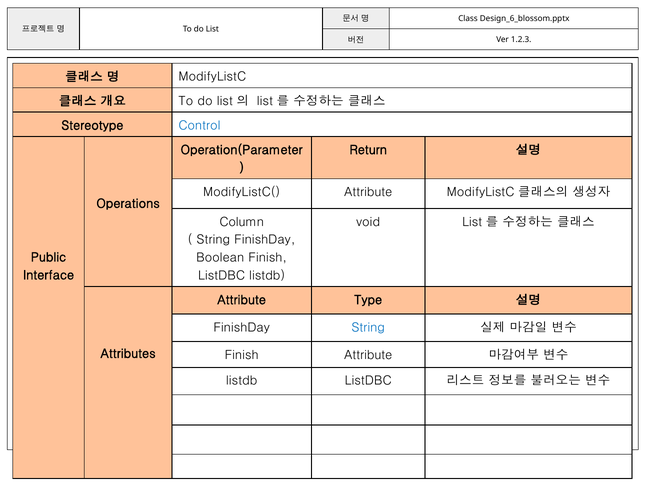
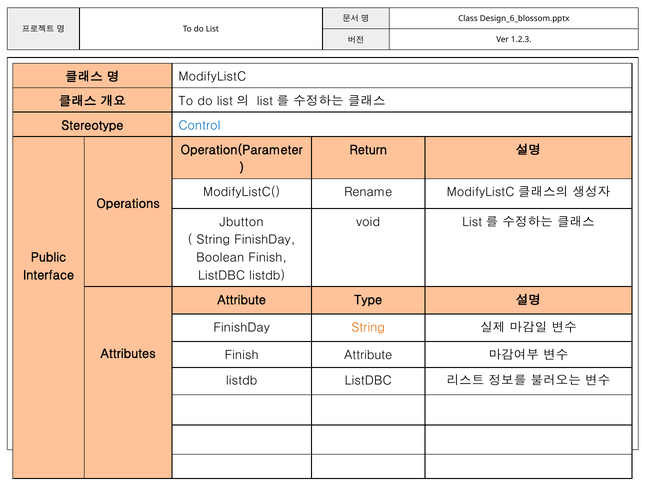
ModifyListC( Attribute: Attribute -> Rename (368, 192)
Column: Column -> Jbutton (242, 222)
String colour: blue -> orange (368, 327)
